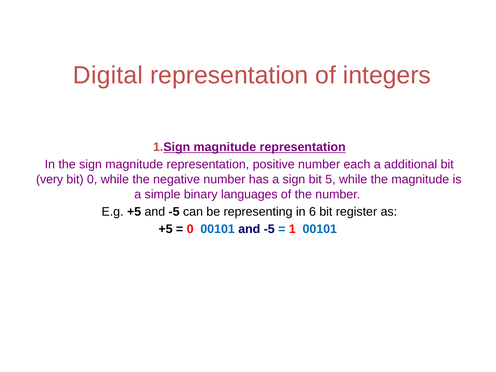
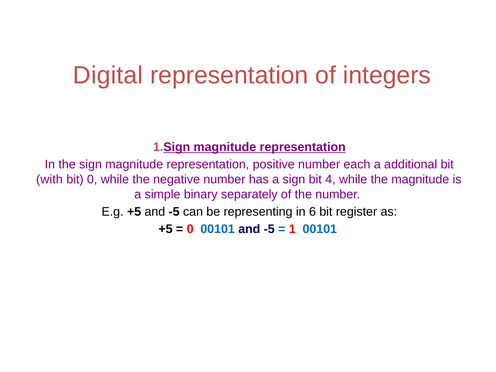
very: very -> with (49, 179)
5: 5 -> 4 (330, 179)
languages: languages -> separately (249, 194)
